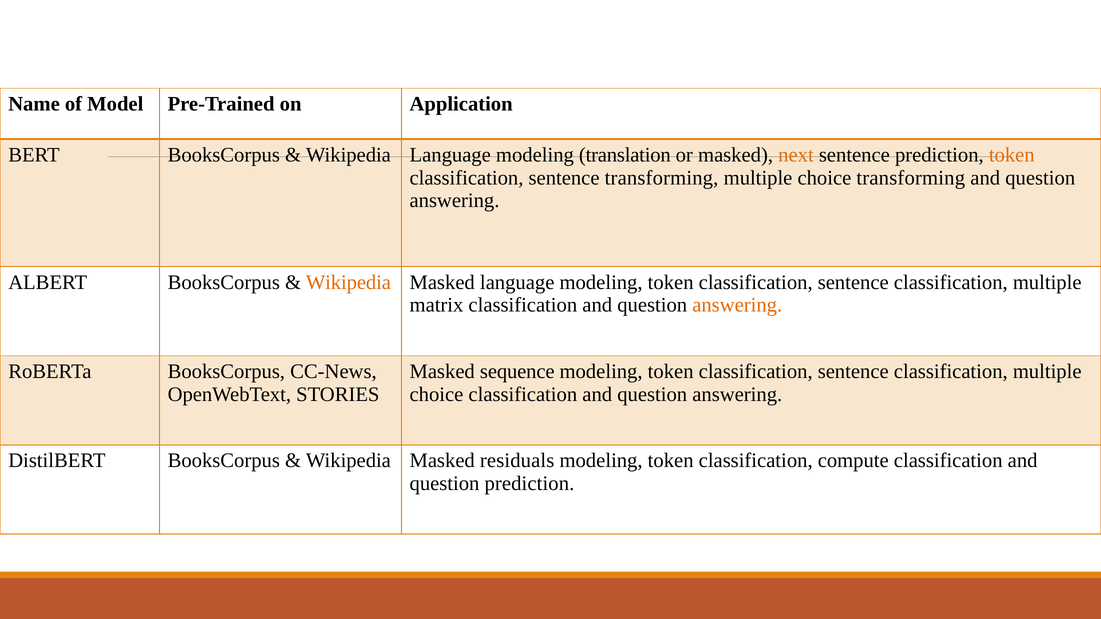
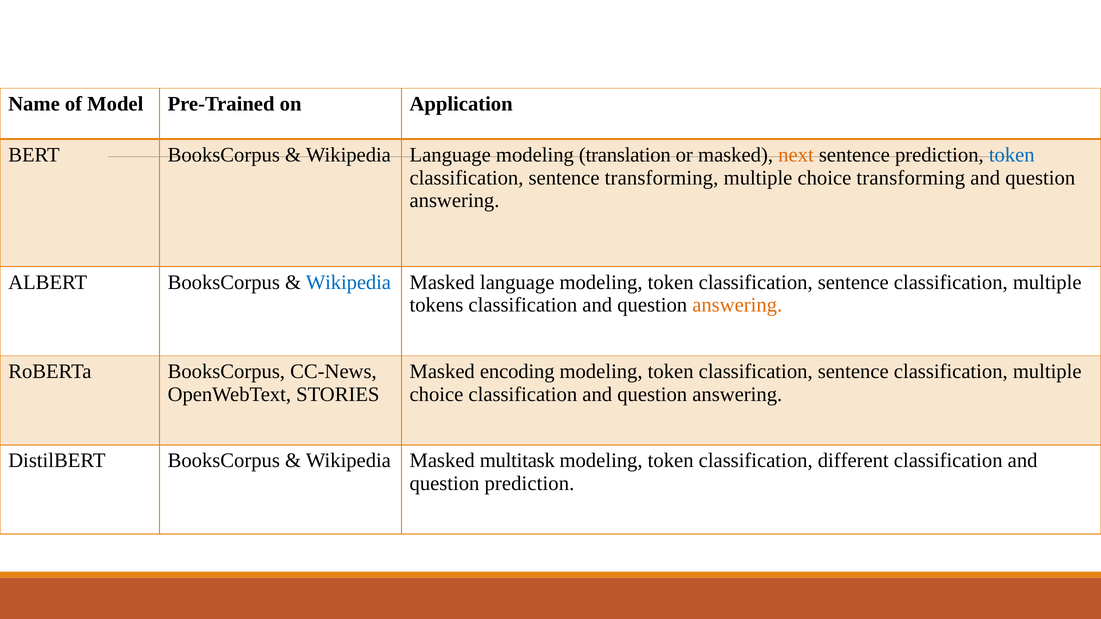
token colour: orange -> blue (1012, 155)
Wikipedia colour: orange -> blue (348, 282)
matrix: matrix -> tokens (436, 305)
sequence: sequence -> encoding (517, 372)
residuals: residuals -> multitask (517, 461)
compute: compute -> different (853, 461)
